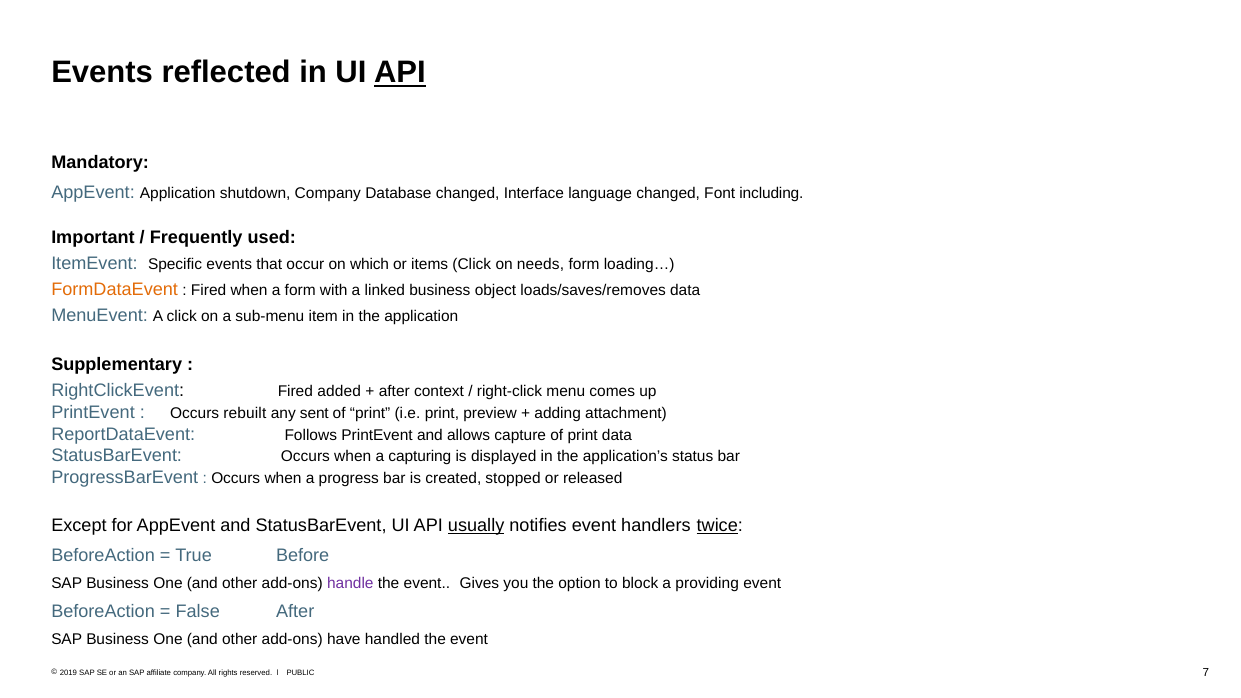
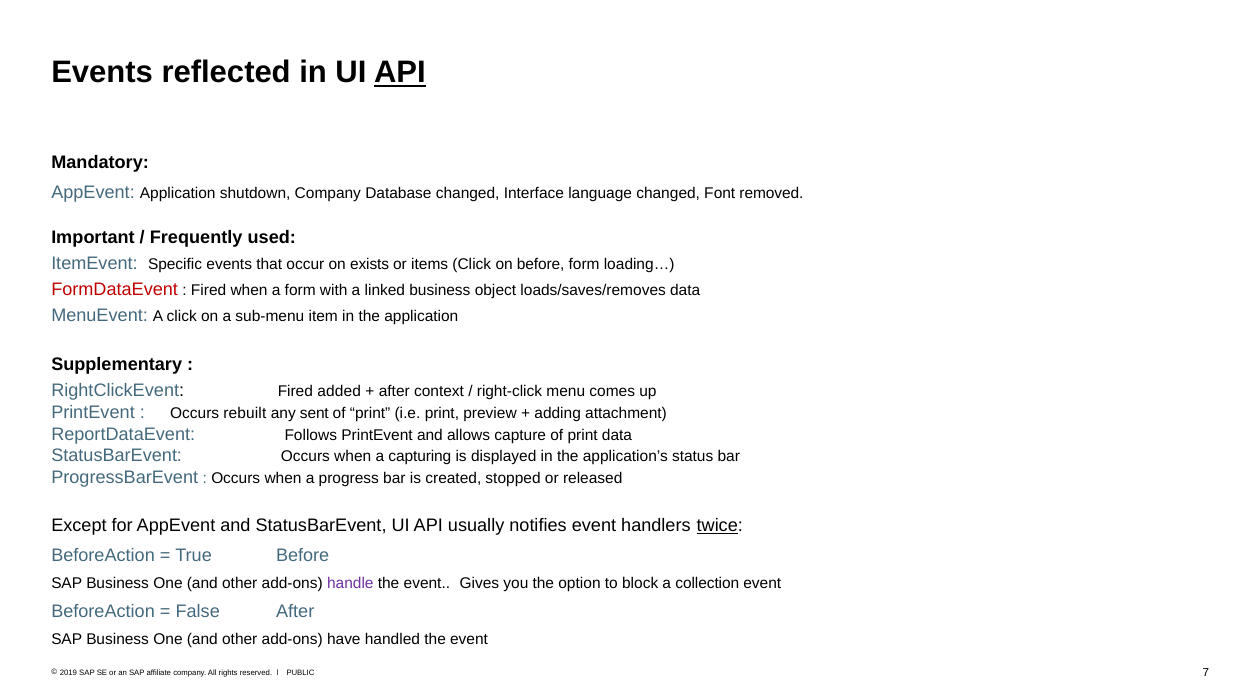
including: including -> removed (771, 193)
which: which -> exists (370, 264)
on needs: needs -> before (541, 264)
FormDataEvent colour: orange -> red (115, 290)
usually underline: present -> none (476, 526)
providing: providing -> collection (707, 583)
